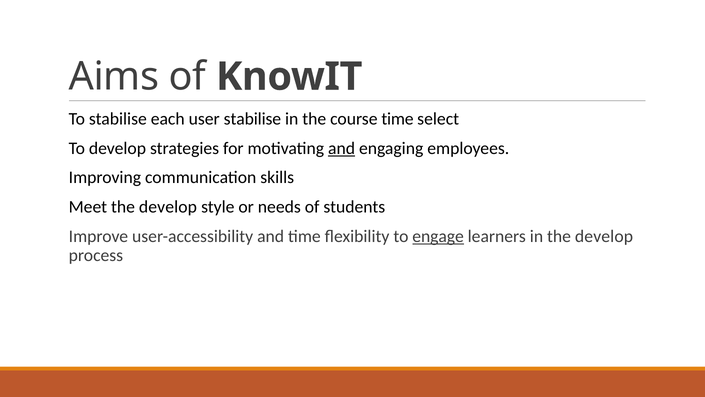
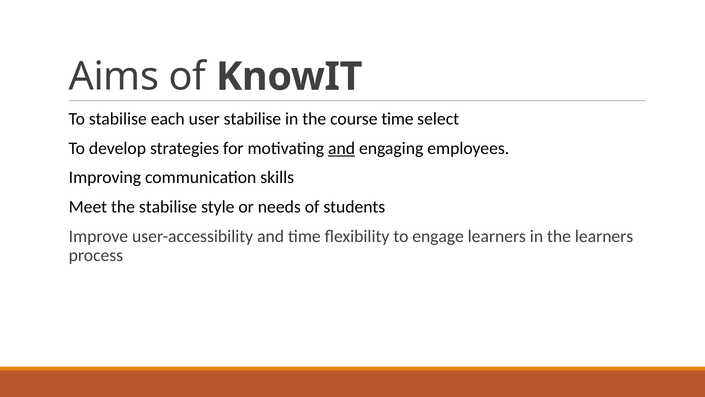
Meet the develop: develop -> stabilise (168, 207)
engage underline: present -> none (438, 236)
in the develop: develop -> learners (604, 236)
